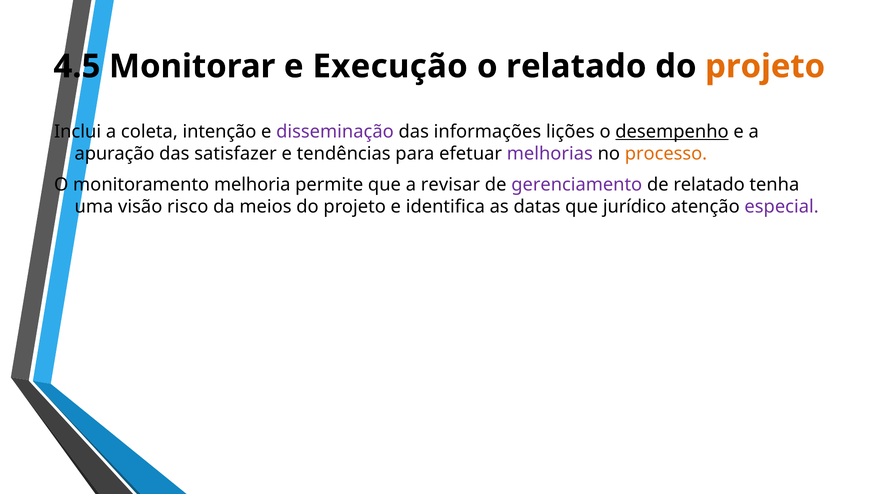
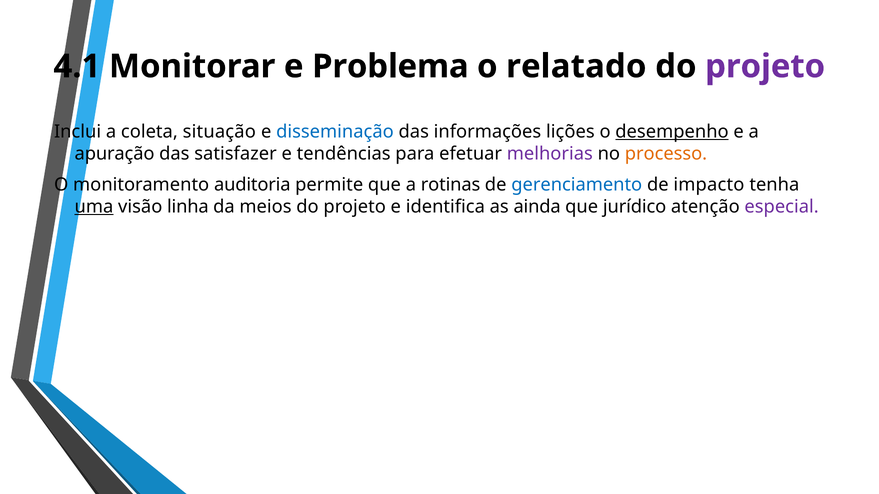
4.5: 4.5 -> 4.1 (77, 66)
Execução: Execução -> Problema (390, 66)
projeto colour: orange -> purple (765, 66)
intenção: intenção -> situação (219, 132)
disseminação colour: purple -> blue (335, 132)
melhoria: melhoria -> auditoria (252, 185)
revisar: revisar -> rotinas (451, 185)
gerenciamento colour: purple -> blue (577, 185)
de relatado: relatado -> impacto (709, 185)
uma underline: none -> present (94, 207)
risco: risco -> linha (188, 207)
datas: datas -> ainda (537, 207)
